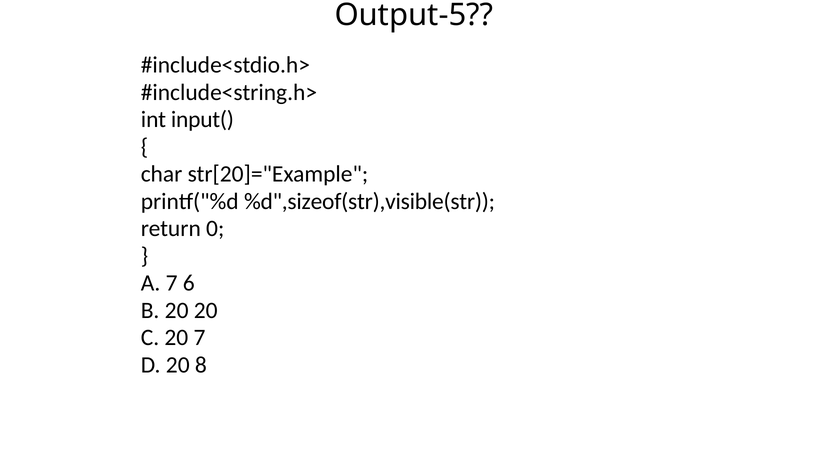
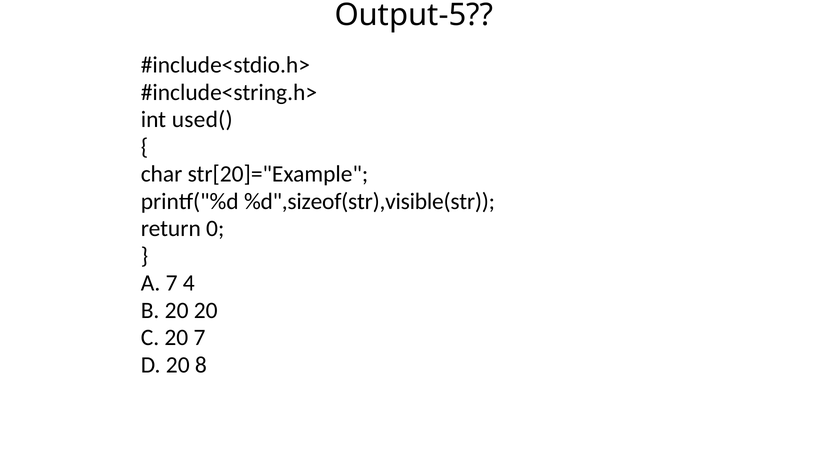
input(: input( -> used( (202, 120)
6: 6 -> 4 (189, 283)
